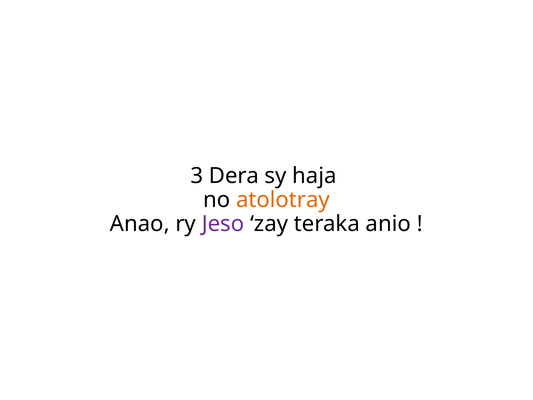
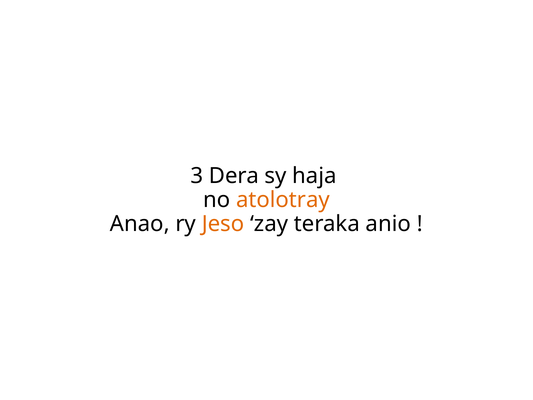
Jeso colour: purple -> orange (223, 224)
